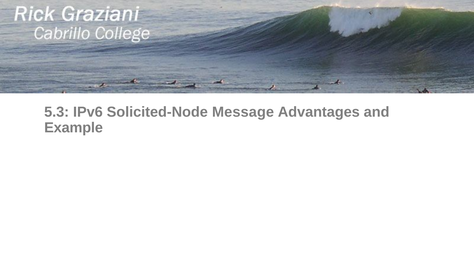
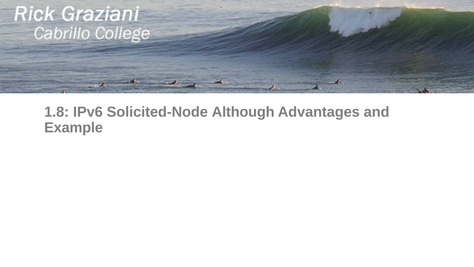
5.3: 5.3 -> 1.8 (57, 112)
Message: Message -> Although (243, 112)
